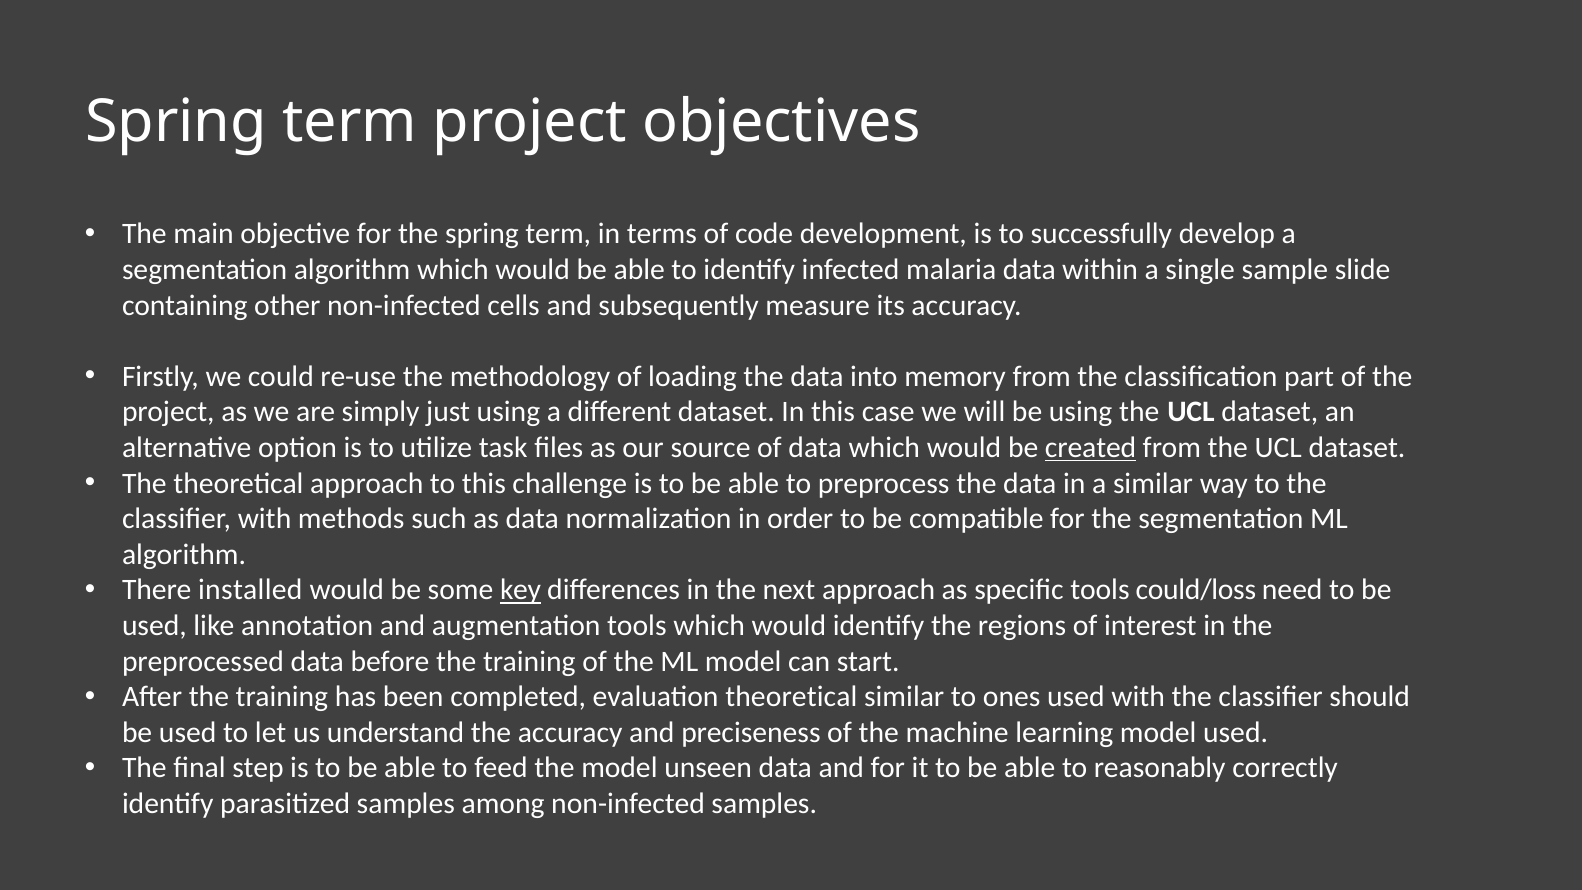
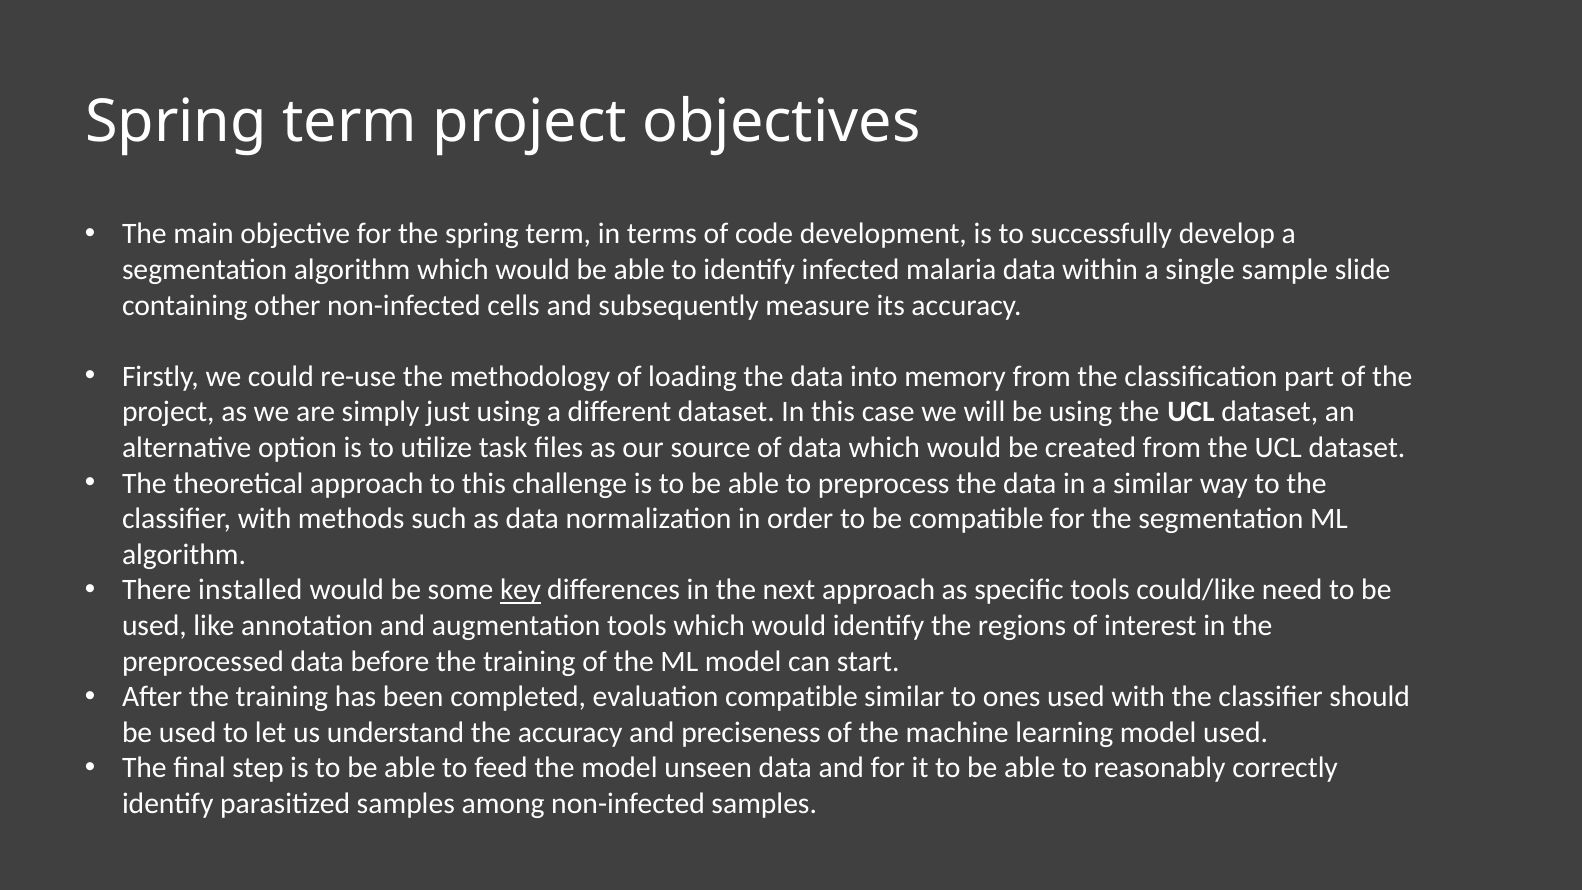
created underline: present -> none (1091, 448)
could/loss: could/loss -> could/like (1196, 590)
evaluation theoretical: theoretical -> compatible (792, 697)
